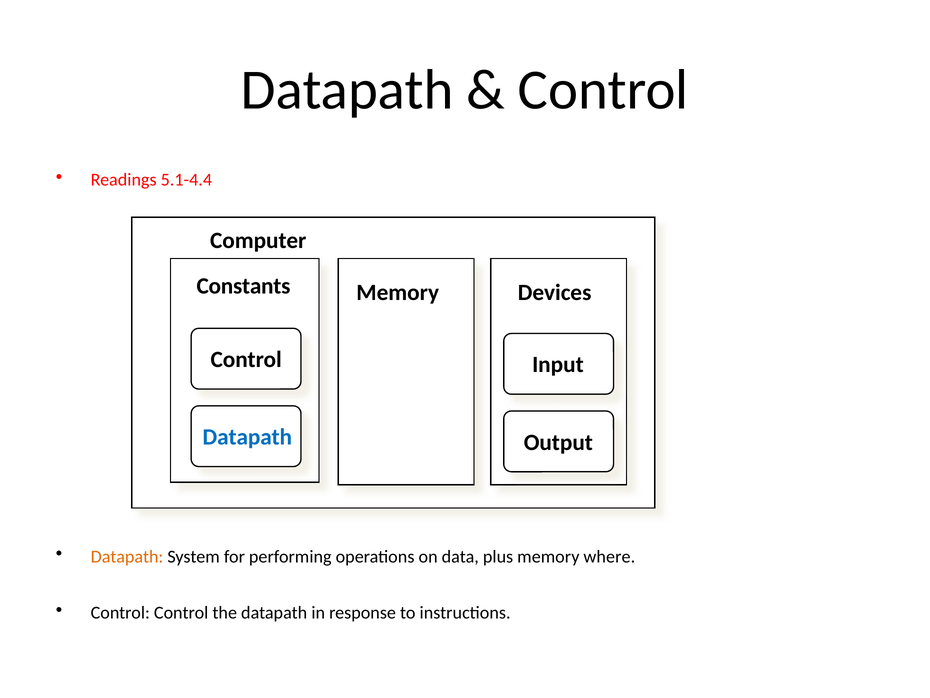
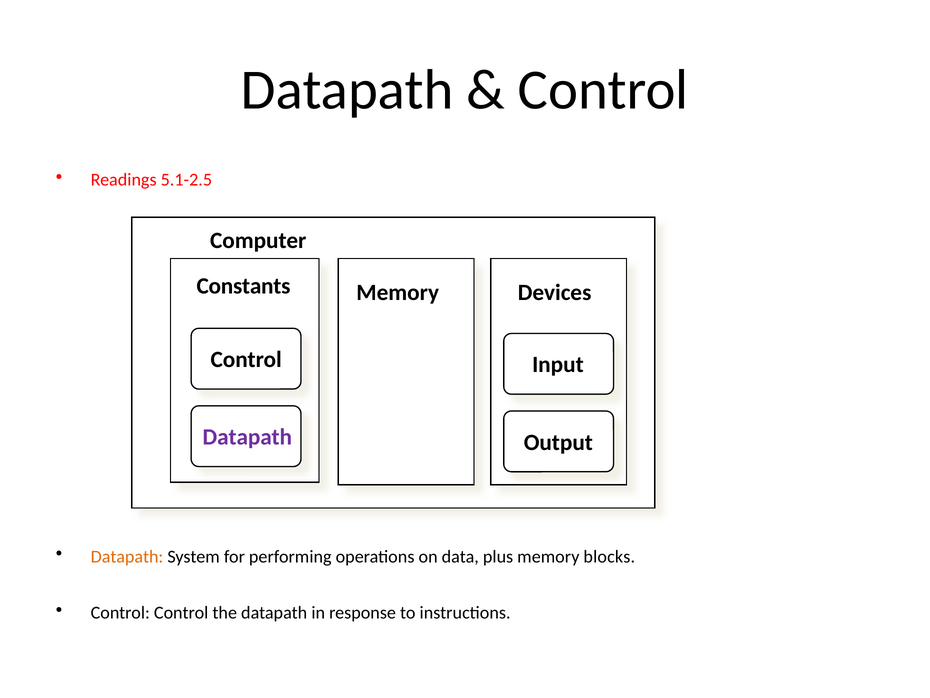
5.1-4.4: 5.1-4.4 -> 5.1-2.5 (186, 180)
Datapath colour: blue -> purple (247, 437)
where: where -> blocks (609, 556)
